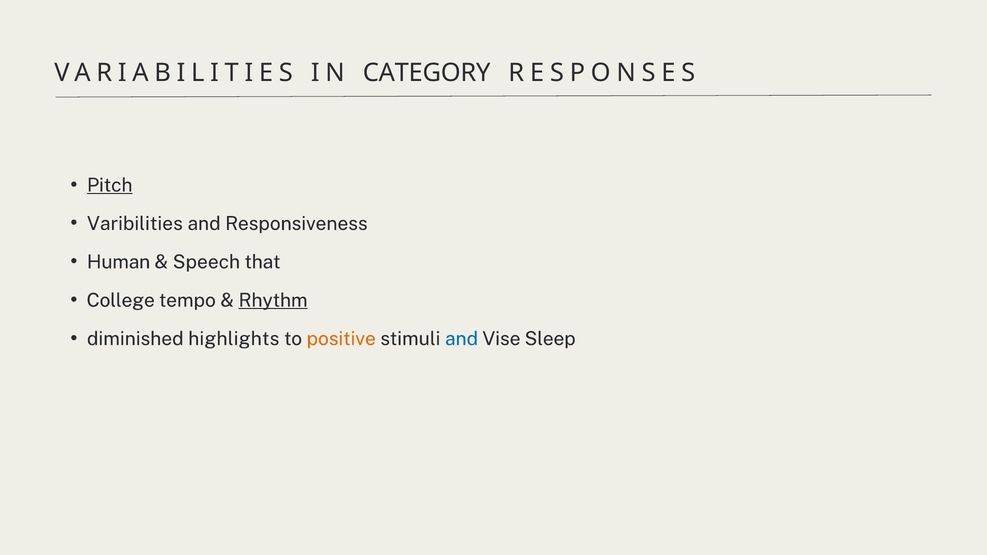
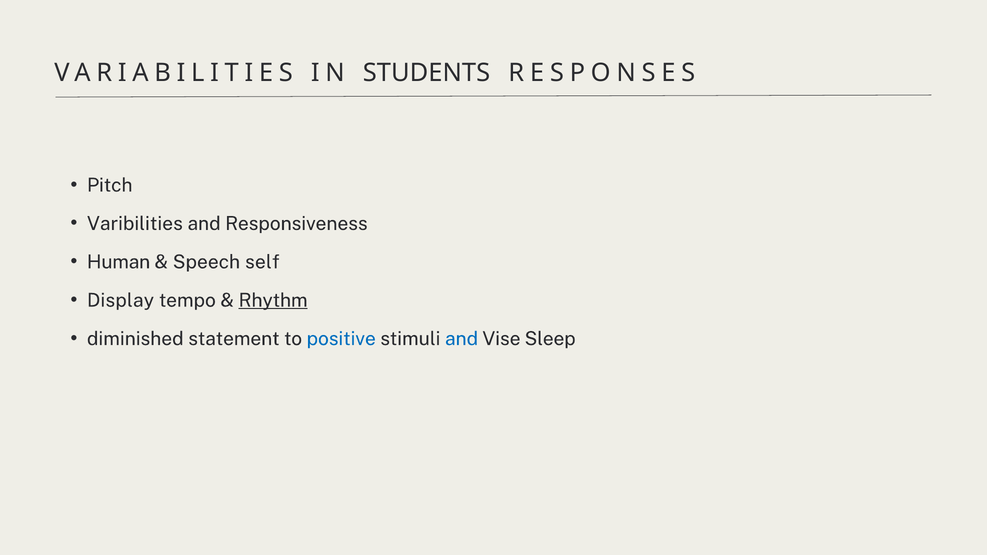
CATEGORY: CATEGORY -> STUDENTS (426, 73)
Pitch underline: present -> none (110, 185)
that: that -> self (262, 262)
College: College -> Display (120, 300)
highlights: highlights -> statement (234, 339)
positive colour: orange -> blue (341, 339)
